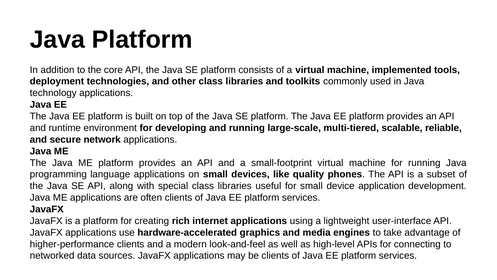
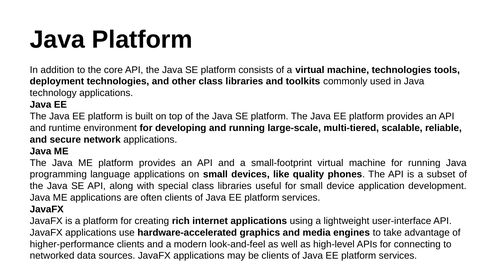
machine implemented: implemented -> technologies (402, 70)
